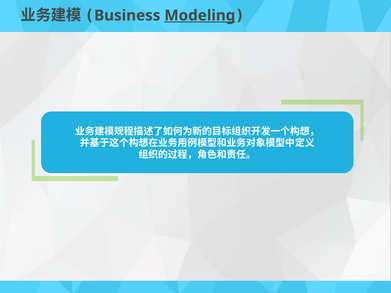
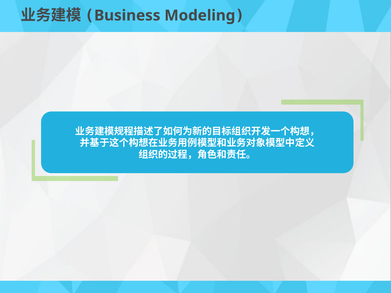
Modeling underline: present -> none (200, 15)
